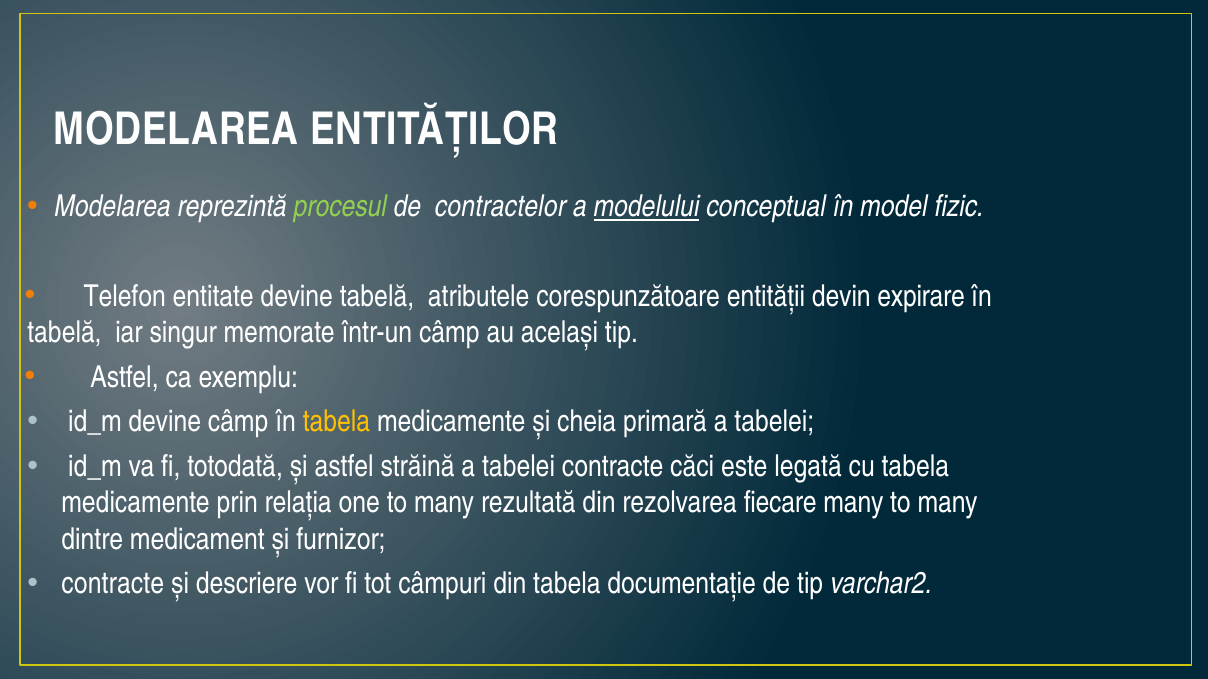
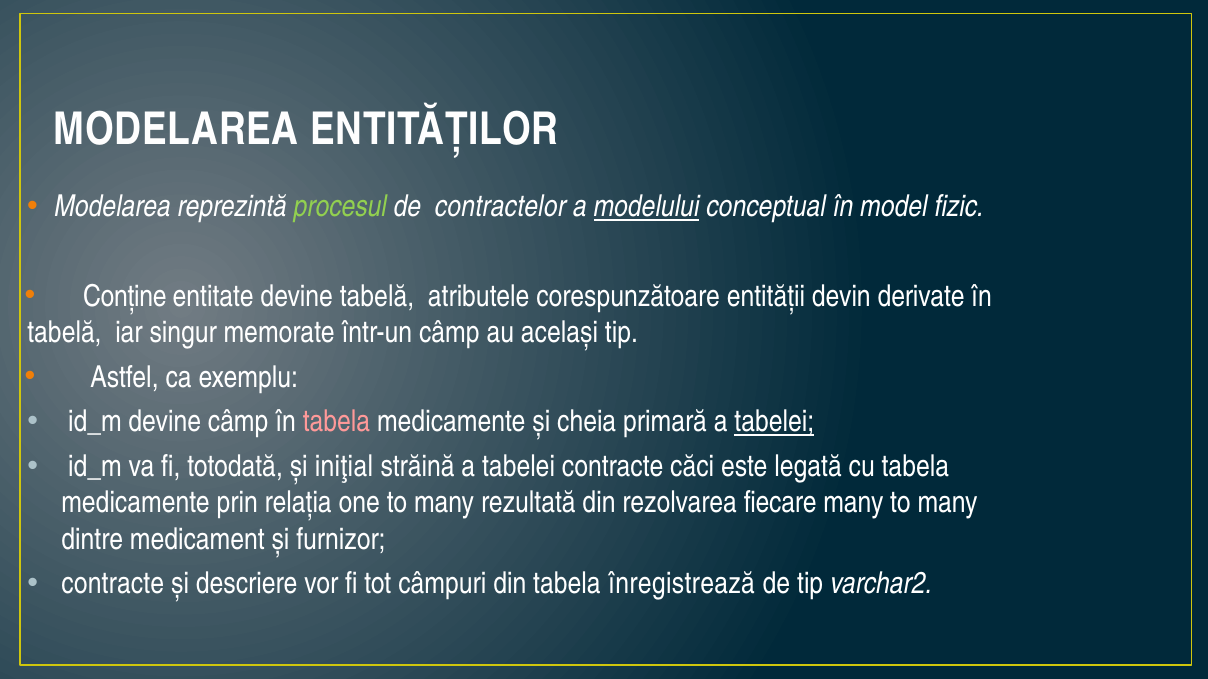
Telefon: Telefon -> Conține (125, 296)
expirare: expirare -> derivate (921, 296)
tabela colour: yellow -> pink (336, 422)
tabelei underline: none -> present (774, 422)
și astfel: astfel -> iniţial (344, 467)
documentație: documentație -> înregistrează (681, 584)
